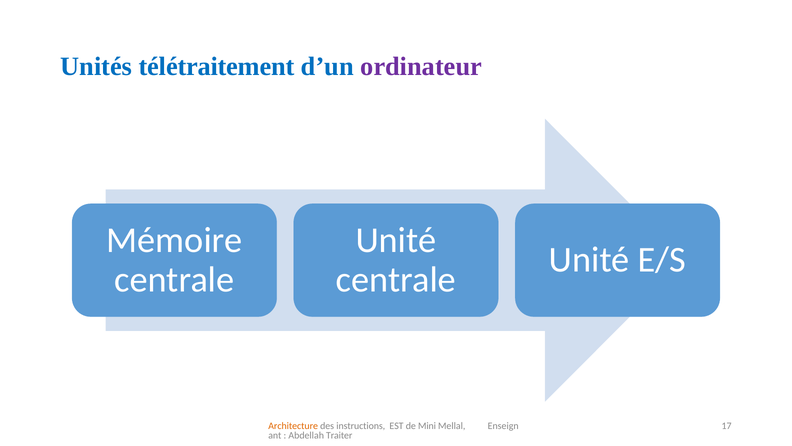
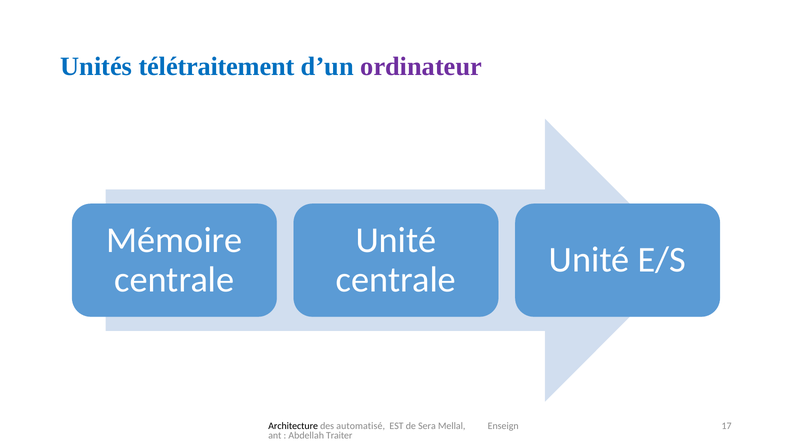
Architecture colour: orange -> black (293, 425)
instructions: instructions -> automatisé (361, 425)
Mini: Mini -> Sera (427, 425)
